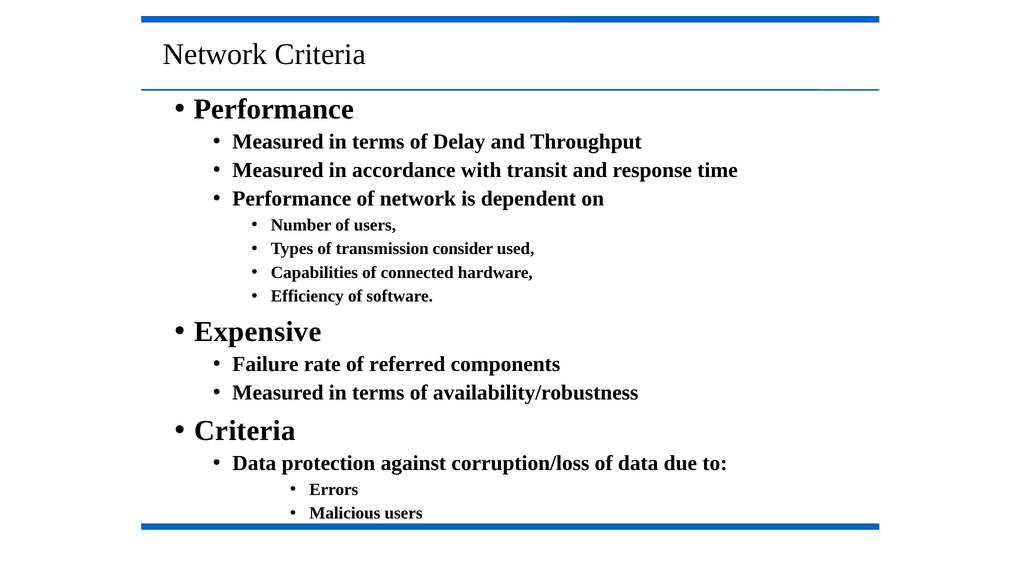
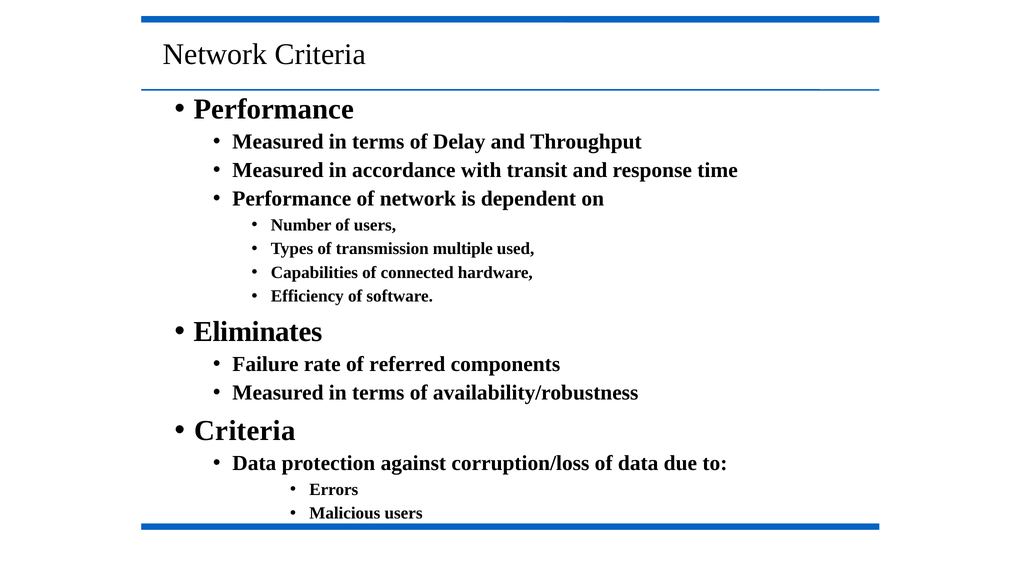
consider: consider -> multiple (463, 249)
Expensive: Expensive -> Eliminates (258, 332)
